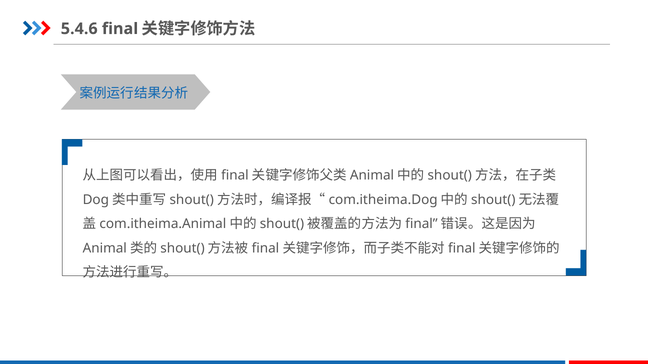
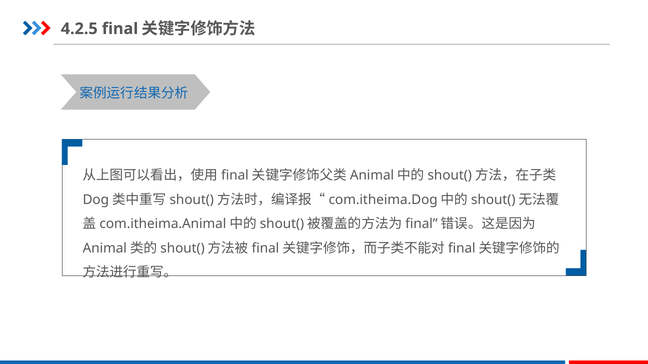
5.4.6: 5.4.6 -> 4.2.5 (79, 29)
